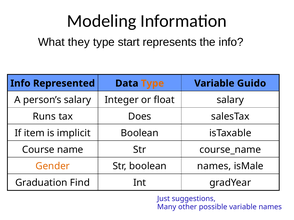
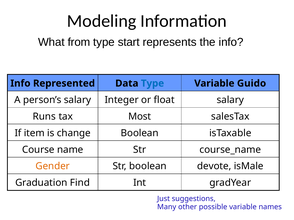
they: they -> from (79, 42)
Type colour: orange -> blue (152, 84)
Does: Does -> Most (140, 117)
implicit: implicit -> change (74, 133)
boolean names: names -> devote (214, 167)
